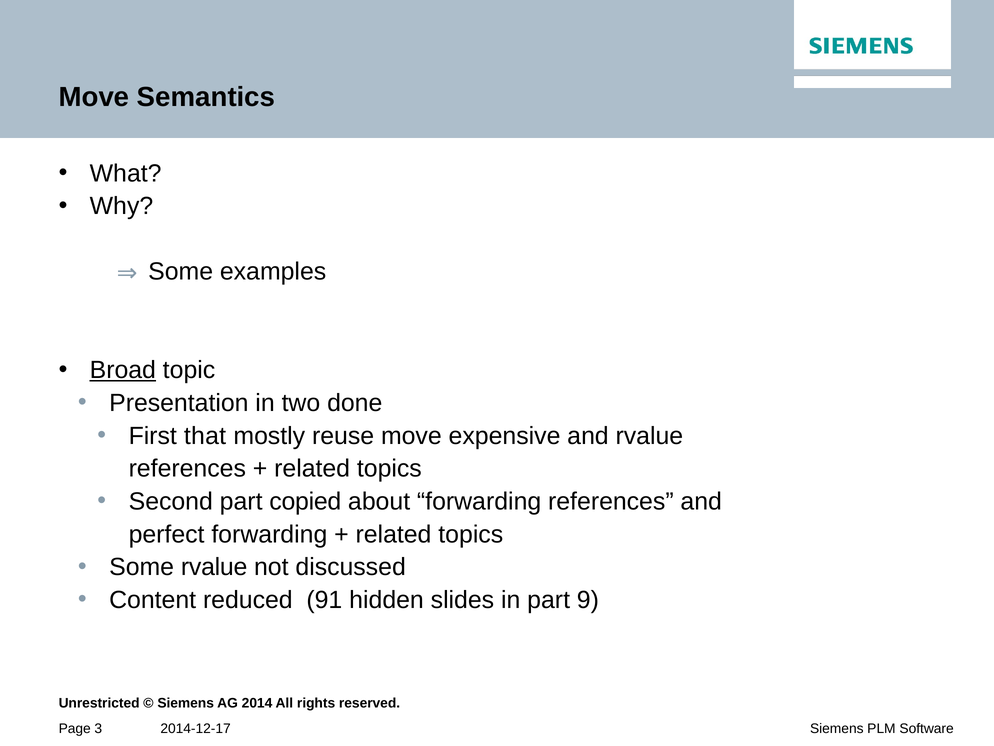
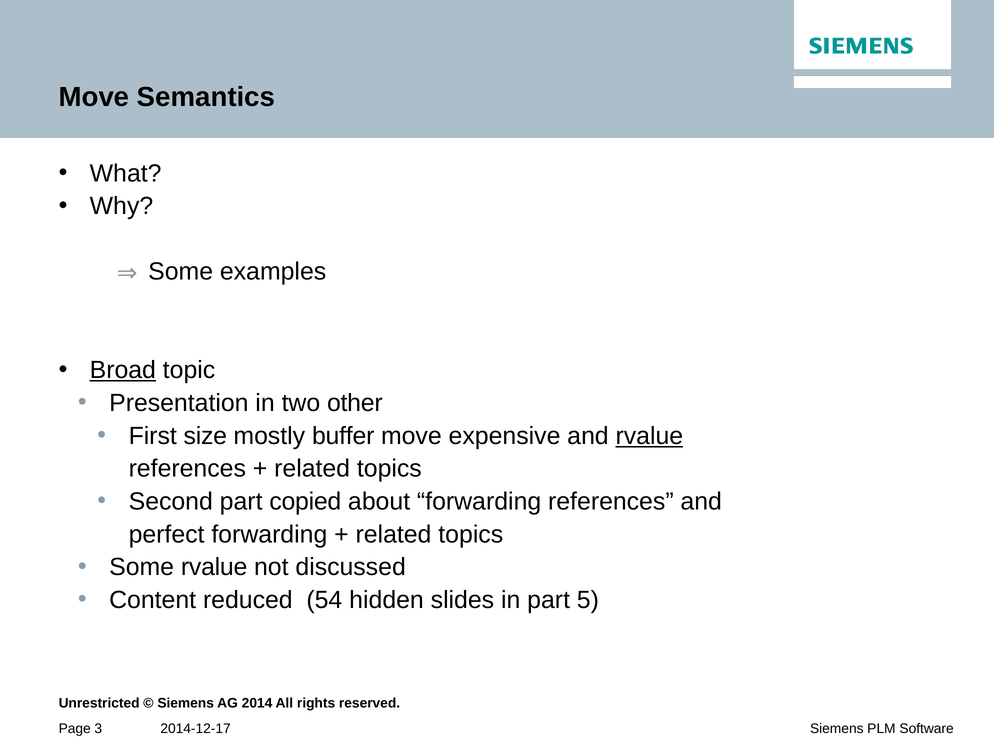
done: done -> other (355, 403)
that: that -> size (205, 436)
reuse: reuse -> buffer (343, 436)
rvalue underline: none -> present (649, 436)
91: 91 -> 54 (324, 600)
9: 9 -> 5 (588, 600)
